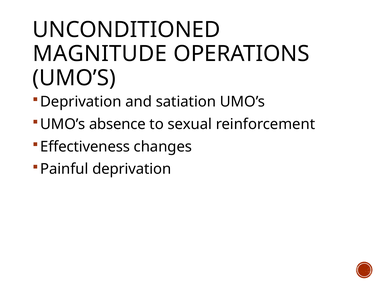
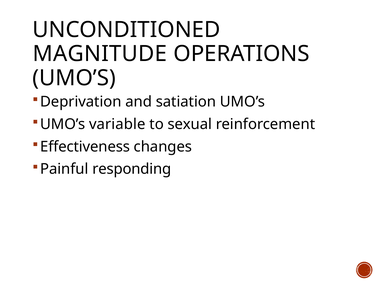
absence: absence -> variable (117, 124)
Painful deprivation: deprivation -> responding (132, 169)
